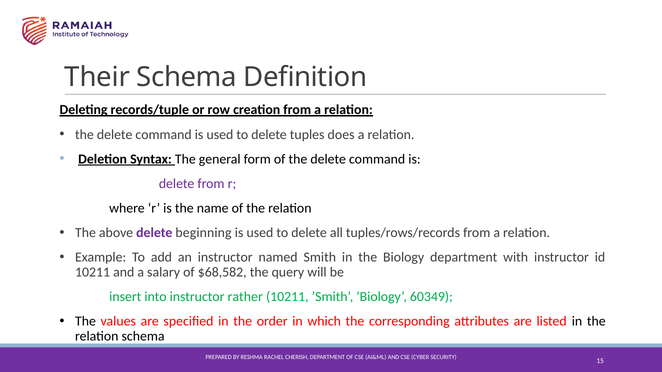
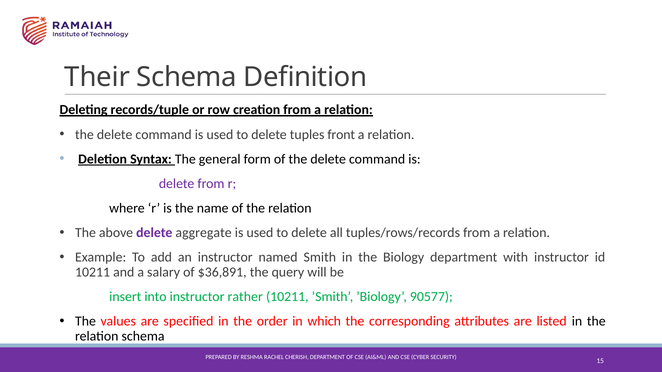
does: does -> front (341, 135)
beginning: beginning -> aggregate (204, 233)
$68,582: $68,582 -> $36,891 (222, 272)
60349: 60349 -> 90577 (431, 297)
